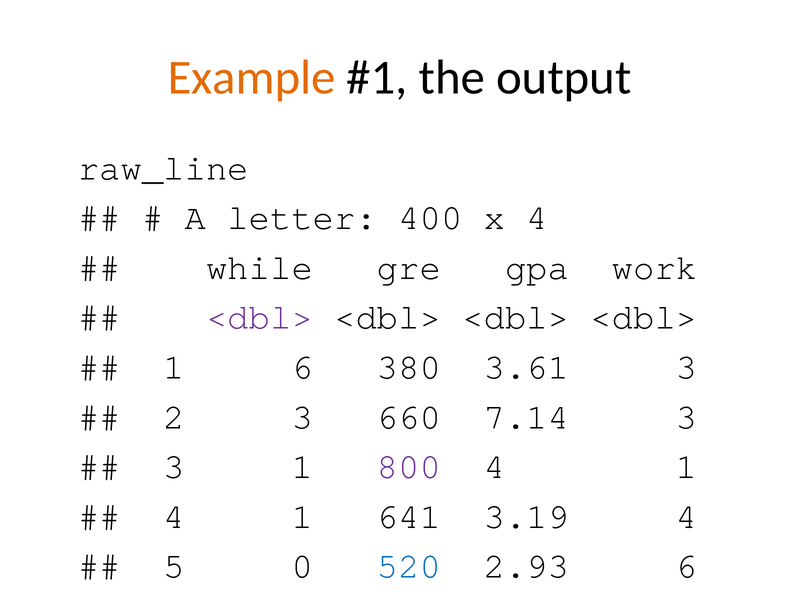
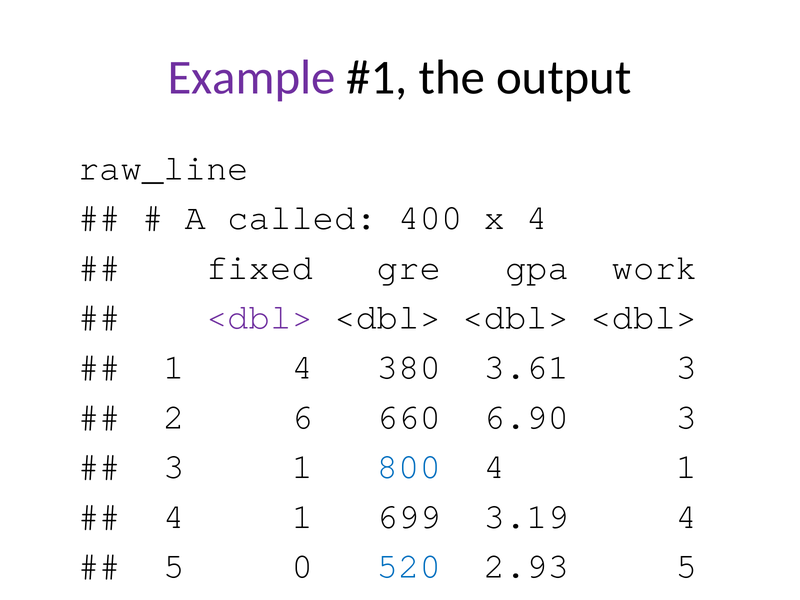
Example colour: orange -> purple (252, 77)
letter: letter -> called (302, 218)
while: while -> fixed (260, 267)
1 6: 6 -> 4 (302, 367)
2 3: 3 -> 6 (302, 417)
7.14: 7.14 -> 6.90 (526, 417)
800 colour: purple -> blue (409, 467)
641: 641 -> 699 (409, 516)
2.93 6: 6 -> 5 (687, 566)
